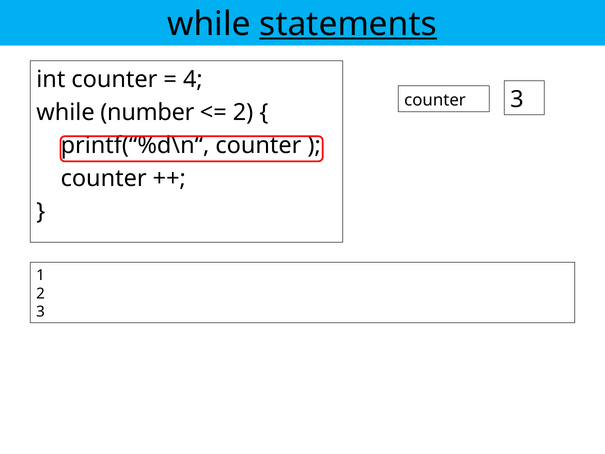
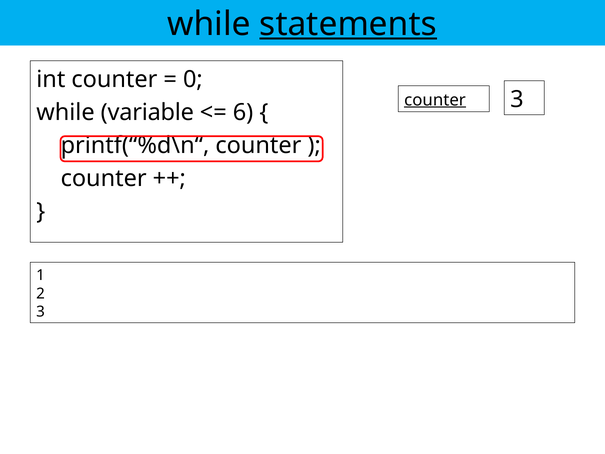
4: 4 -> 0 (193, 79)
counter underline: none -> present (435, 100)
number: number -> variable (147, 112)
2: 2 -> 6 (243, 112)
